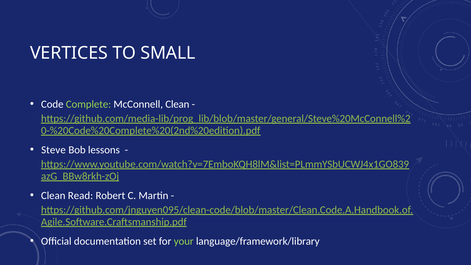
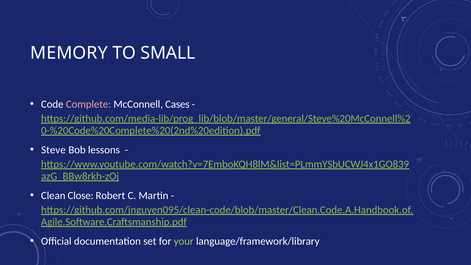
VERTICES: VERTICES -> MEMORY (69, 53)
Complete colour: light green -> pink (88, 104)
McConnell Clean: Clean -> Cases (177, 104)
Read: Read -> Close (81, 196)
